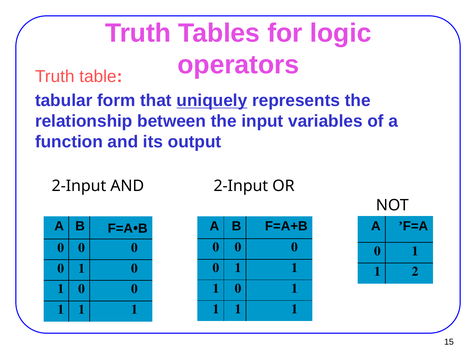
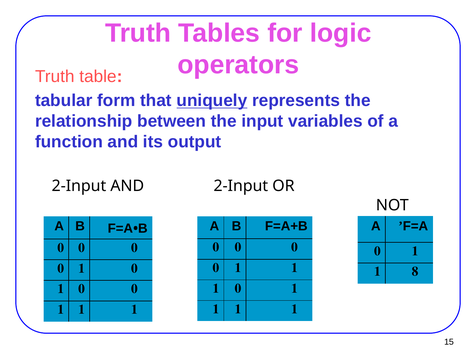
2: 2 -> 8 (415, 272)
